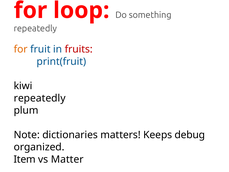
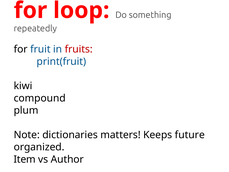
for colour: orange -> black (21, 49)
repeatedly: repeatedly -> compound (40, 98)
debug: debug -> future (190, 135)
Matter: Matter -> Author (67, 159)
